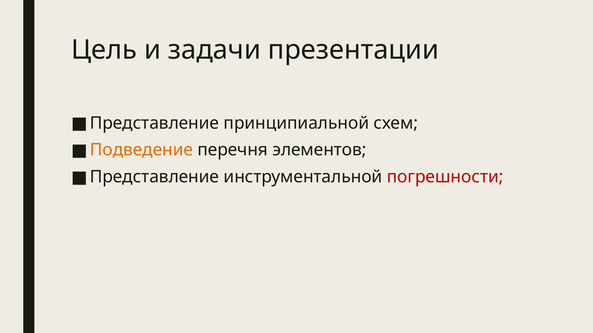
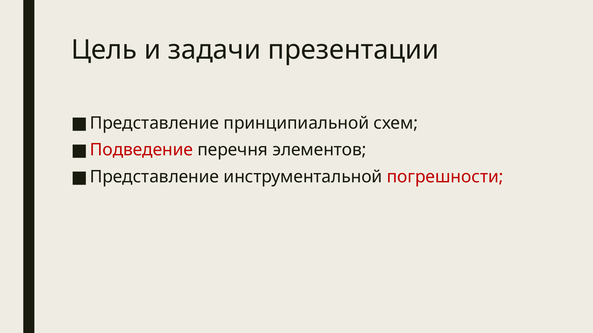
Подведение colour: orange -> red (141, 150)
